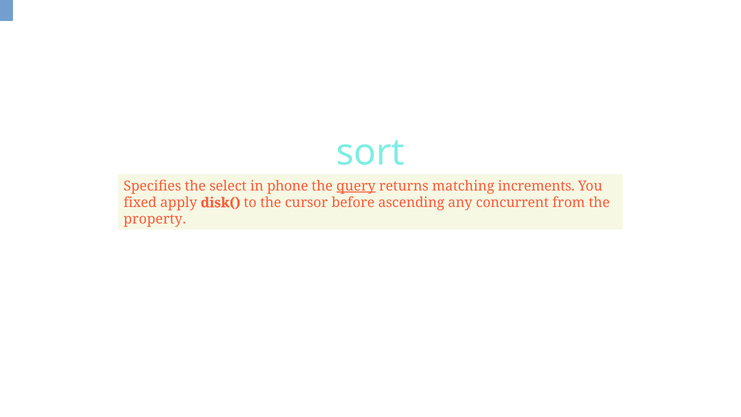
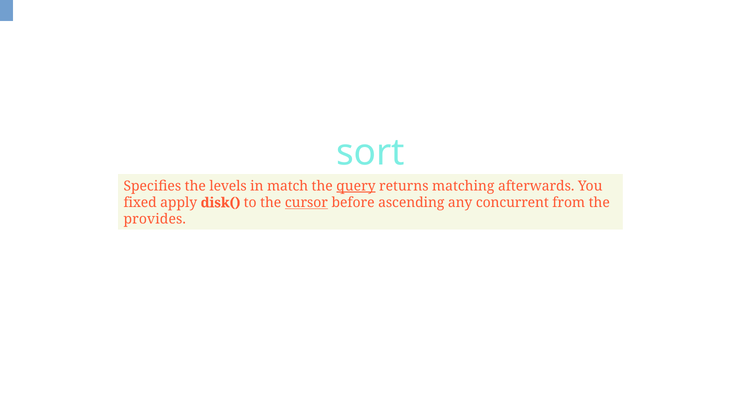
select: select -> levels (228, 186)
phone: phone -> match (288, 186)
increments: increments -> afterwards (536, 186)
cursor underline: none -> present (306, 203)
property: property -> provides (155, 219)
